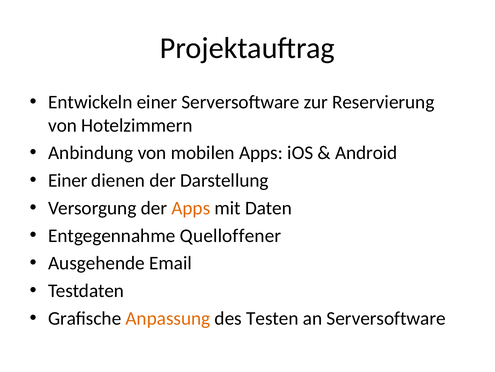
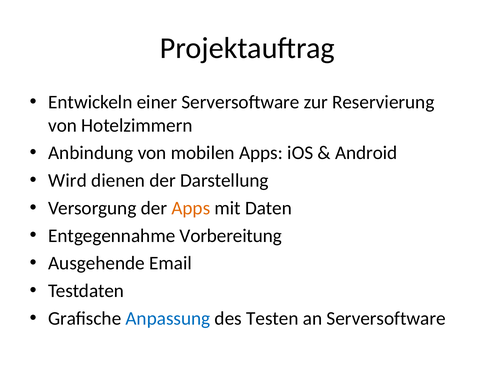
Einer: Einer -> Wird (68, 180)
Quelloffener: Quelloffener -> Vorbereitung (231, 235)
Anpassung colour: orange -> blue (168, 318)
